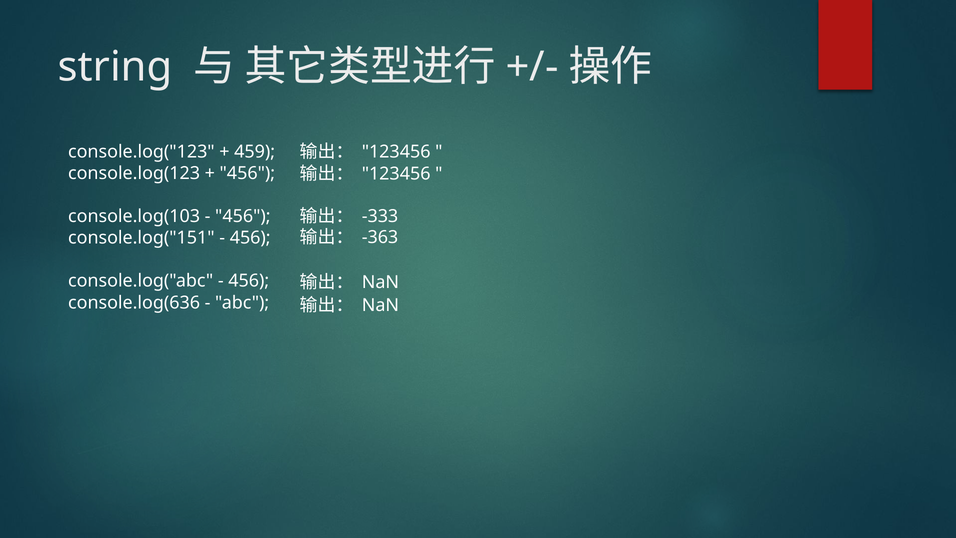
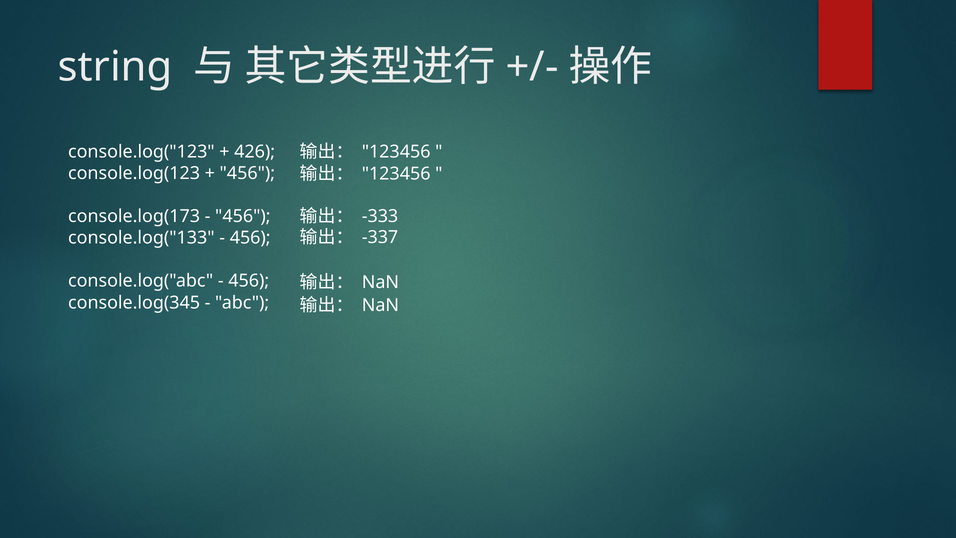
459: 459 -> 426 (255, 152)
console.log(103: console.log(103 -> console.log(173 (134, 216)
-363: -363 -> -337 (380, 237)
console.log("151: console.log("151 -> console.log("133 (141, 238)
console.log(636: console.log(636 -> console.log(345 (134, 302)
